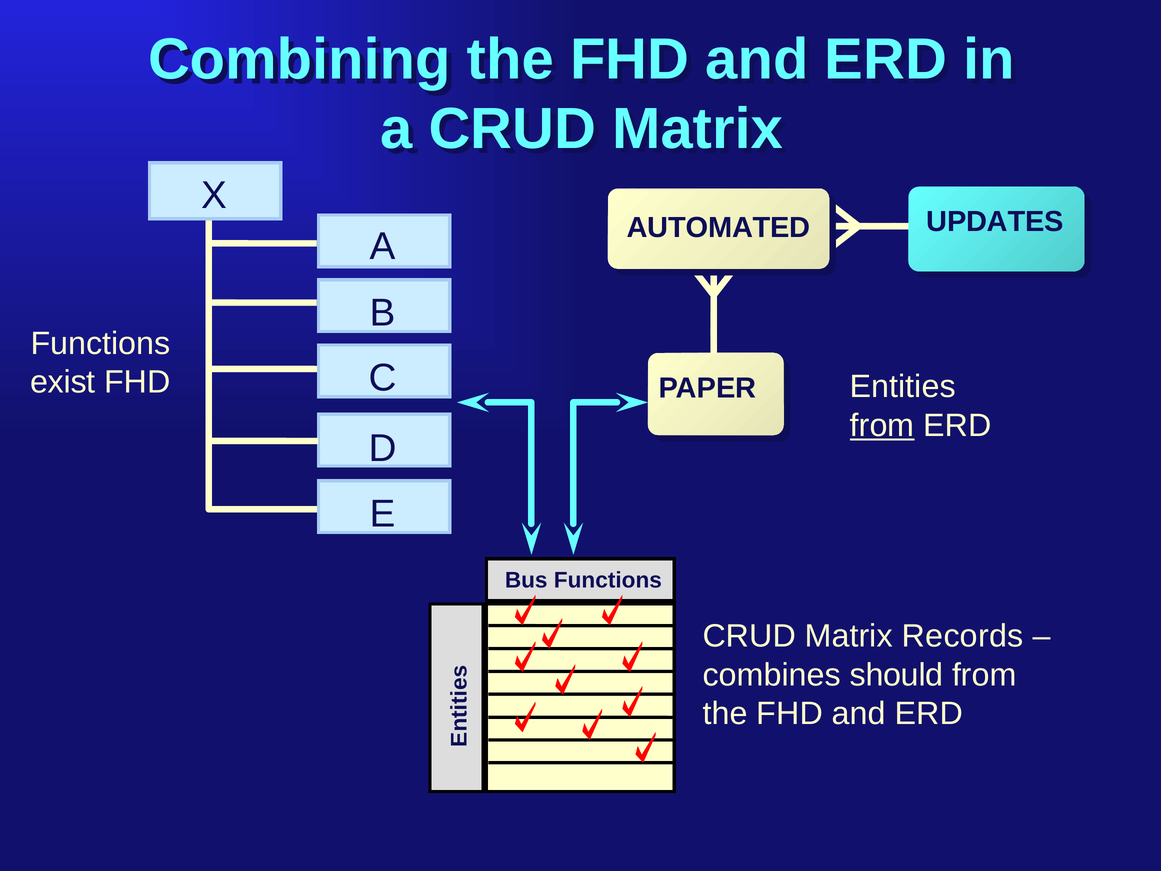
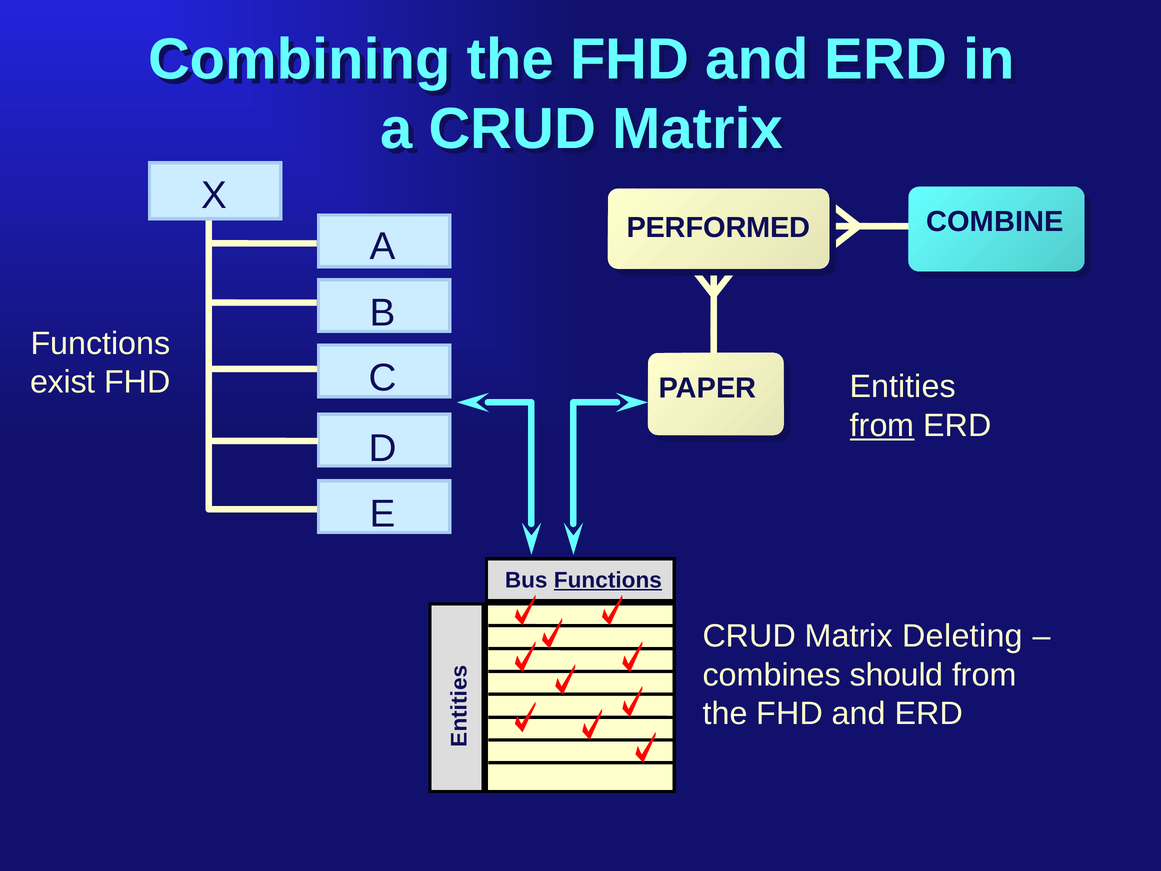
UPDATES: UPDATES -> COMBINE (995, 222)
AUTOMATED: AUTOMATED -> PERFORMED (719, 228)
Functions underline: none -> present (608, 580)
Records: Records -> Deleting (963, 636)
